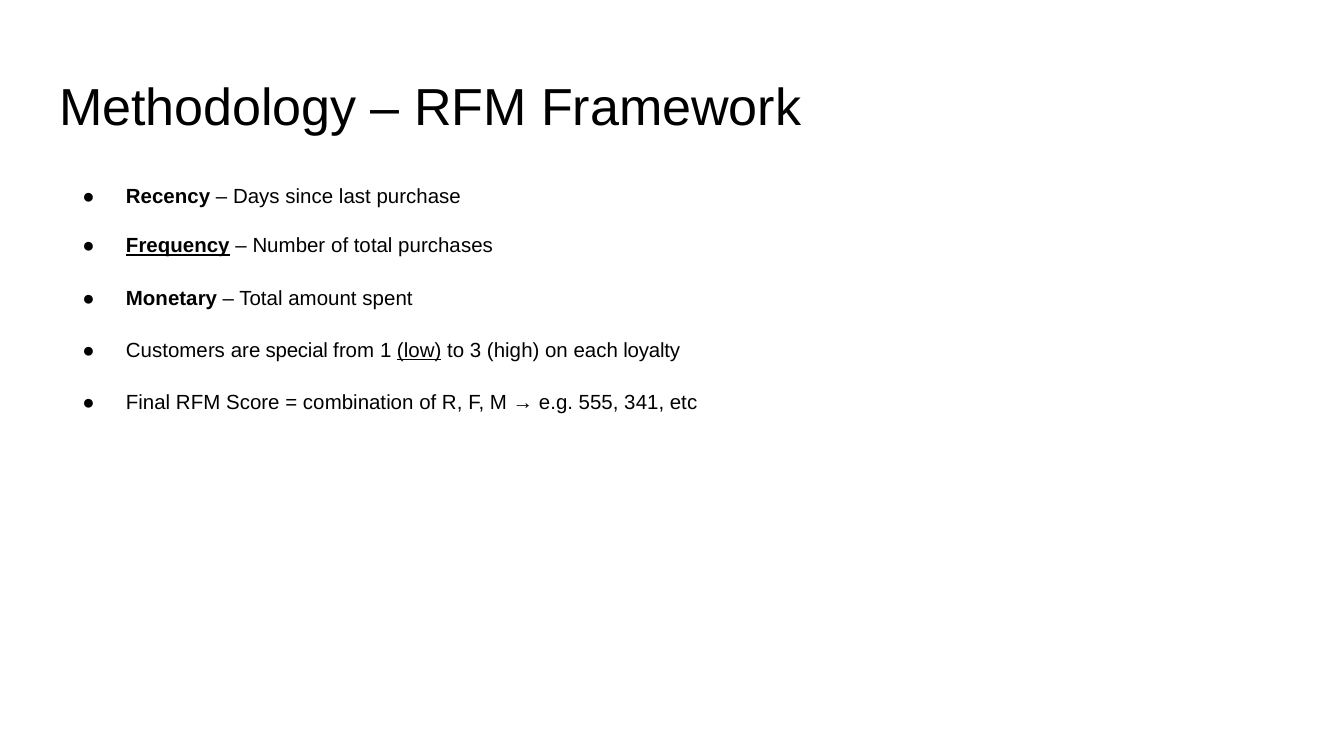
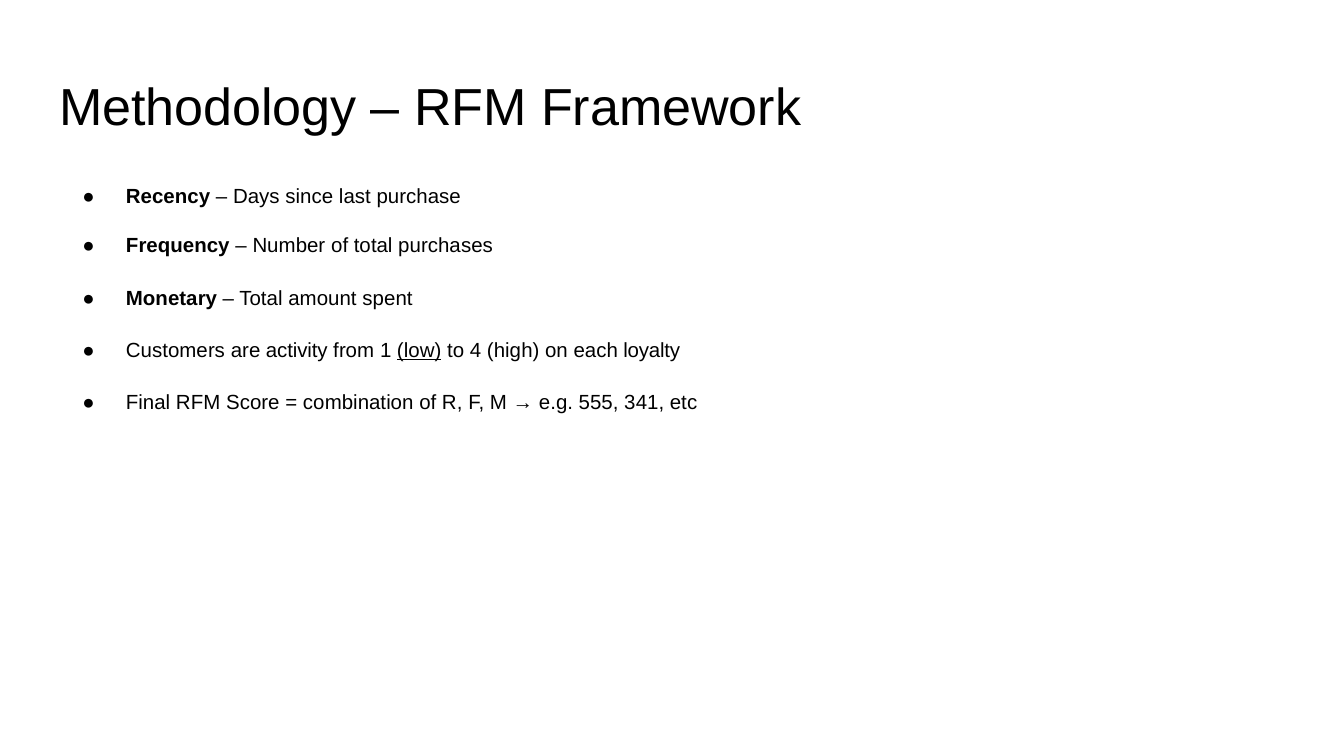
Frequency underline: present -> none (178, 246)
special: special -> activity (297, 351)
3: 3 -> 4 (476, 351)
